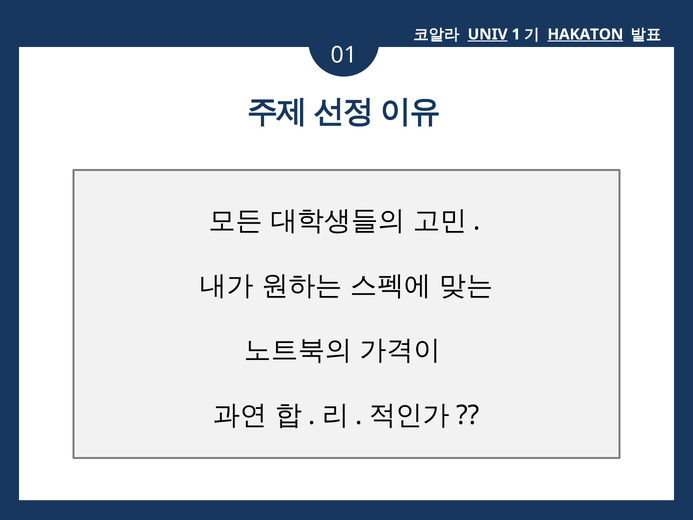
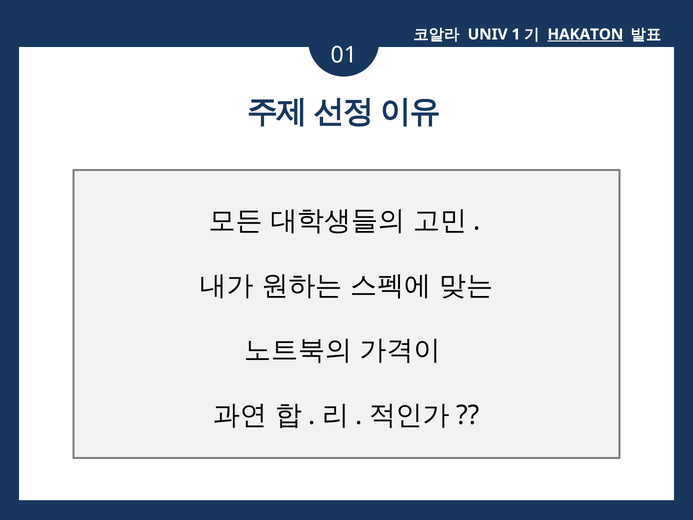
UNIV underline: present -> none (488, 34)
